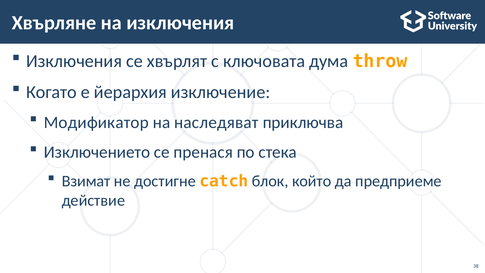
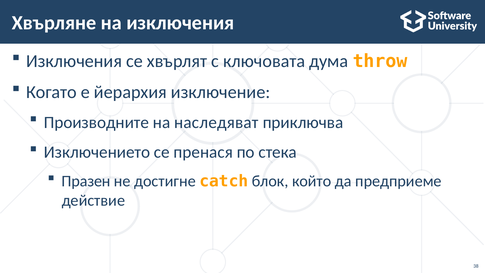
Модификатор: Модификатор -> Производните (96, 122)
Взимат: Взимат -> Празен (86, 181)
